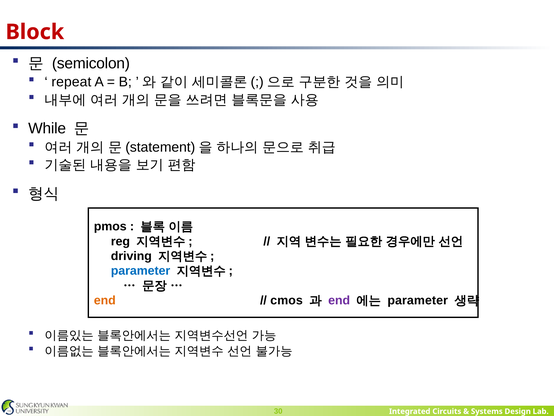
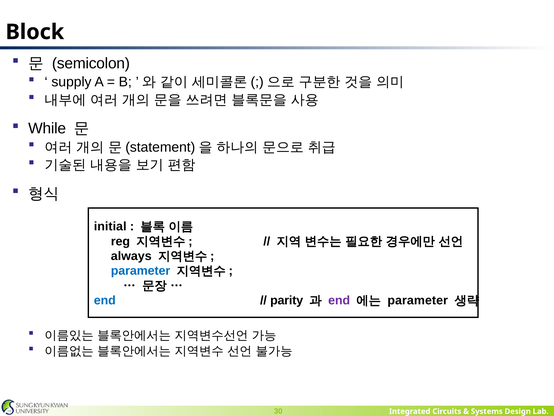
Block colour: red -> black (35, 32)
repeat: repeat -> supply (71, 82)
pmos: pmos -> initial (110, 226)
driving: driving -> always (131, 256)
end colour: orange -> blue (105, 300)
cmos: cmos -> parity (287, 300)
